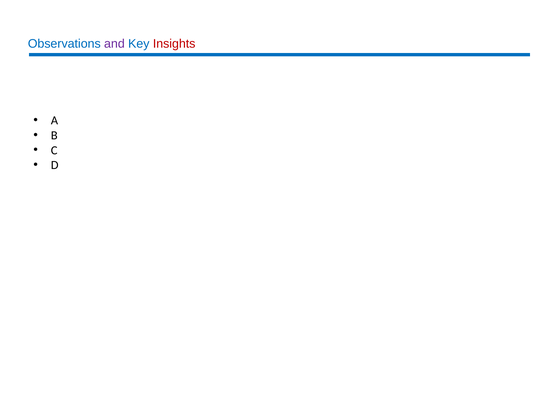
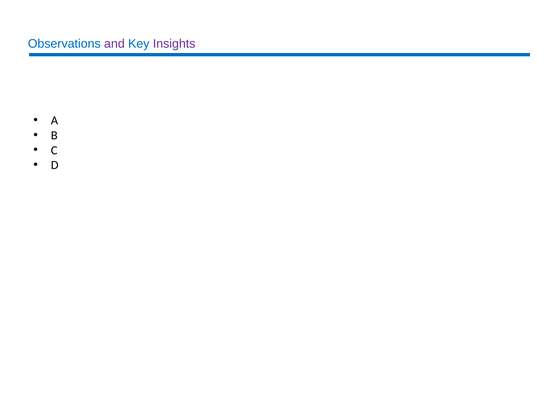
Insights colour: red -> purple (174, 44)
